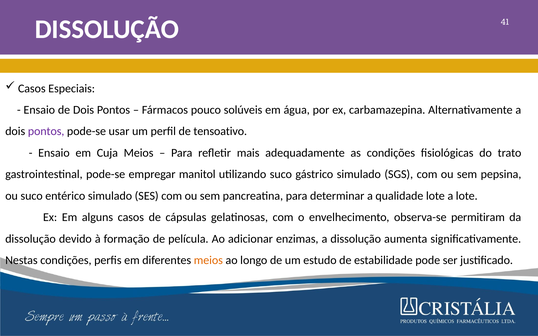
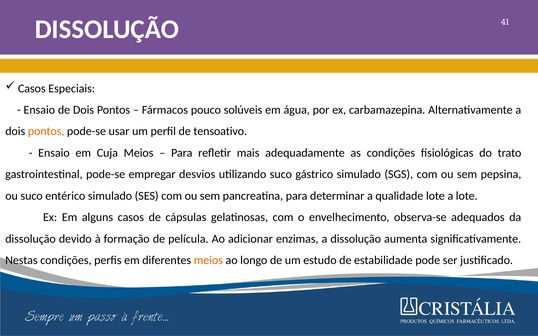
pontos colour: purple -> orange (46, 131)
manitol: manitol -> desvios (197, 174)
permitiram: permitiram -> adequados (478, 217)
